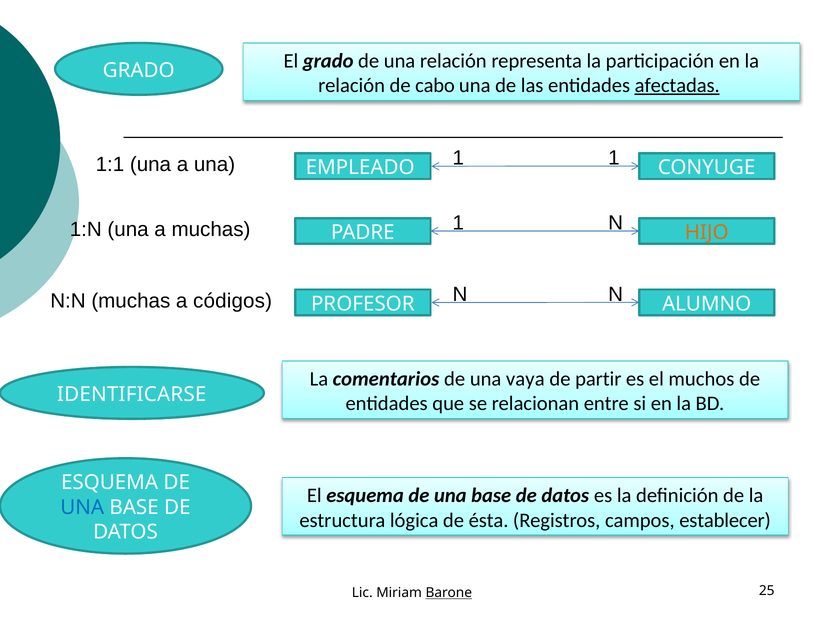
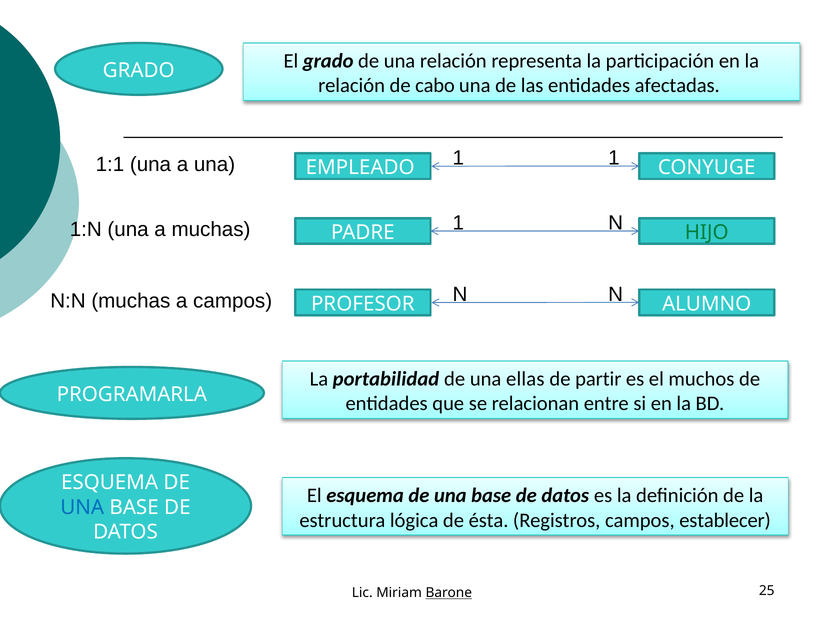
afectadas underline: present -> none (677, 85)
HIJO colour: orange -> green (707, 232)
a códigos: códigos -> campos (233, 301)
comentarios: comentarios -> portabilidad (386, 379)
vaya: vaya -> ellas (525, 379)
IDENTIFICARSE: IDENTIFICARSE -> PROGRAMARLA (132, 394)
